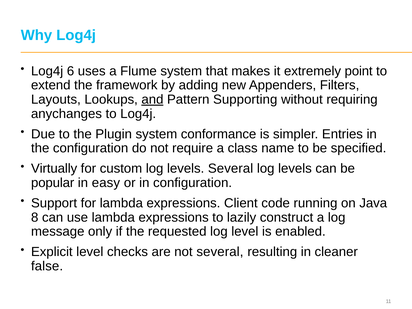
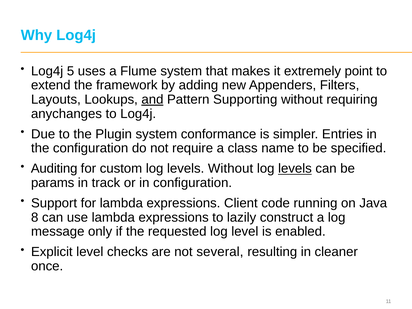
6: 6 -> 5 (71, 71)
Virtually: Virtually -> Auditing (54, 169)
levels Several: Several -> Without (231, 169)
levels underline: none -> present (295, 169)
popular: popular -> params (53, 183)
easy: easy -> track (106, 183)
false: false -> once (47, 266)
